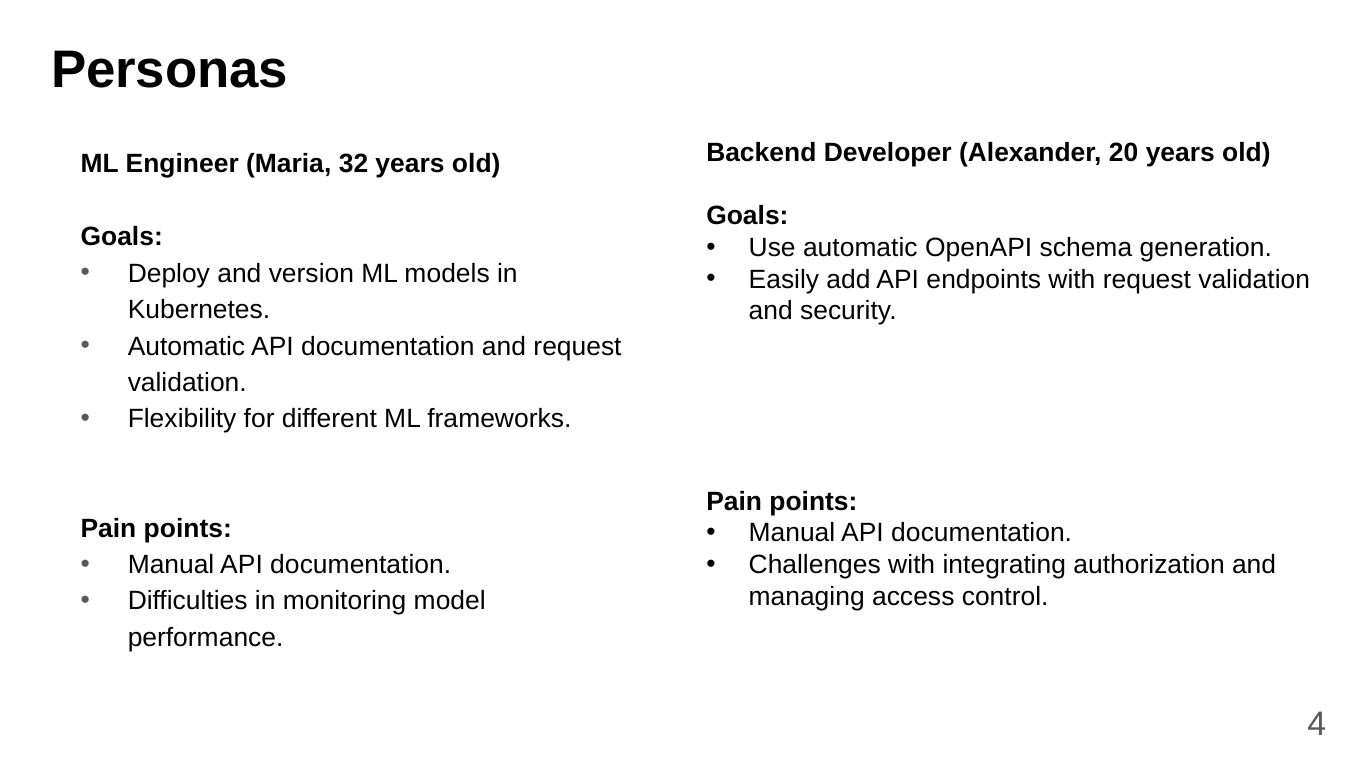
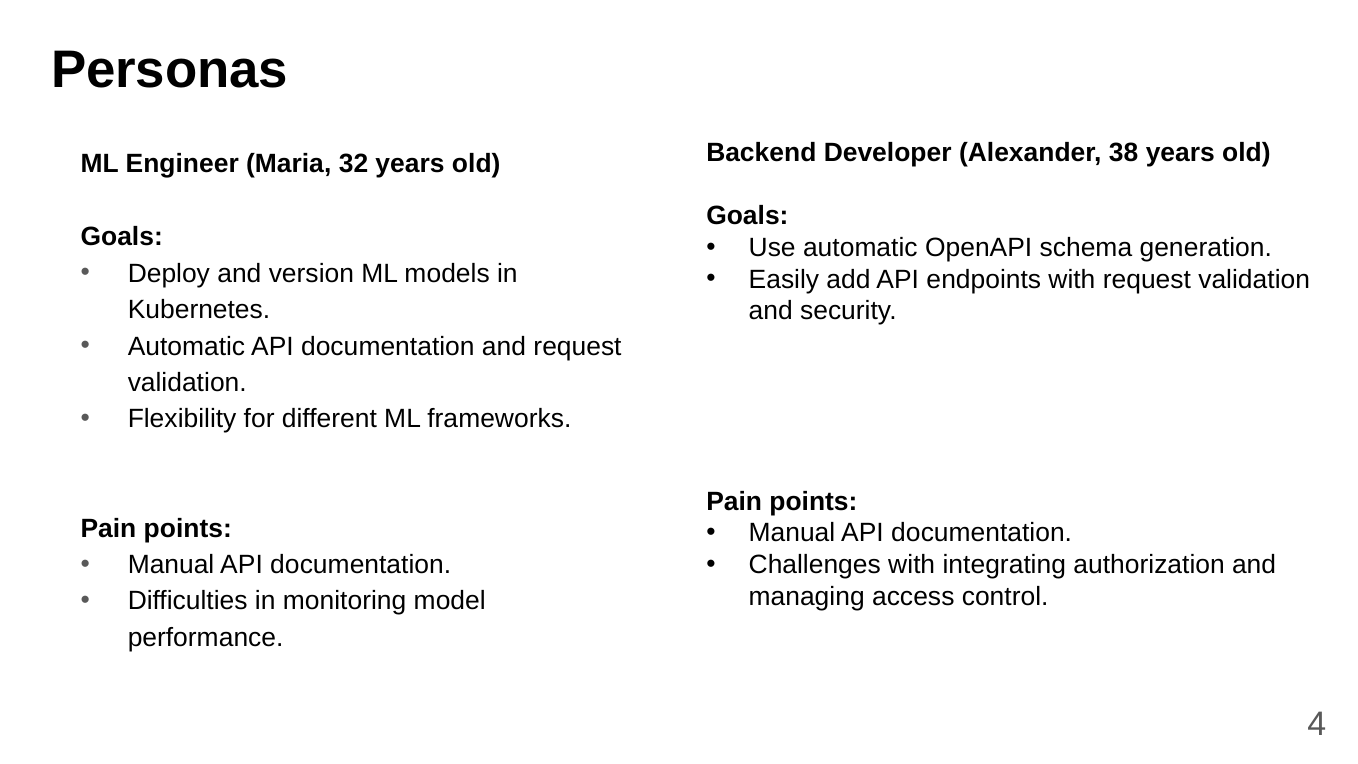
20: 20 -> 38 (1124, 153)
